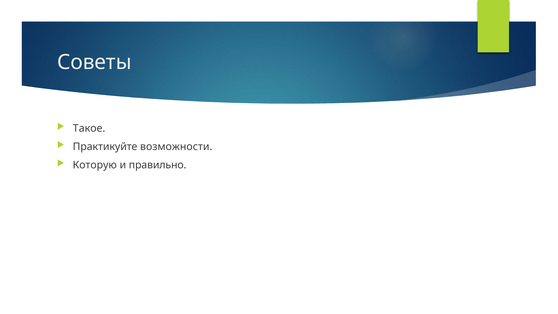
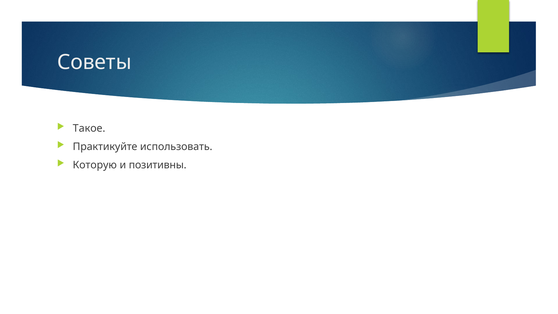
возможности: возможности -> использовать (176, 147)
правильно: правильно -> позитивны (158, 165)
